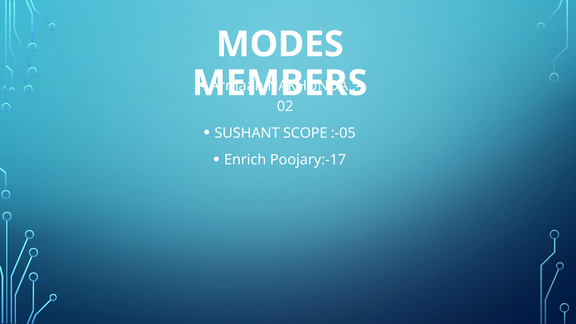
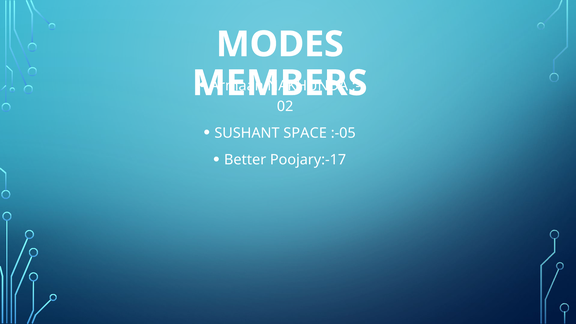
SCOPE: SCOPE -> SPACE (305, 133)
Enrich: Enrich -> Better (245, 160)
